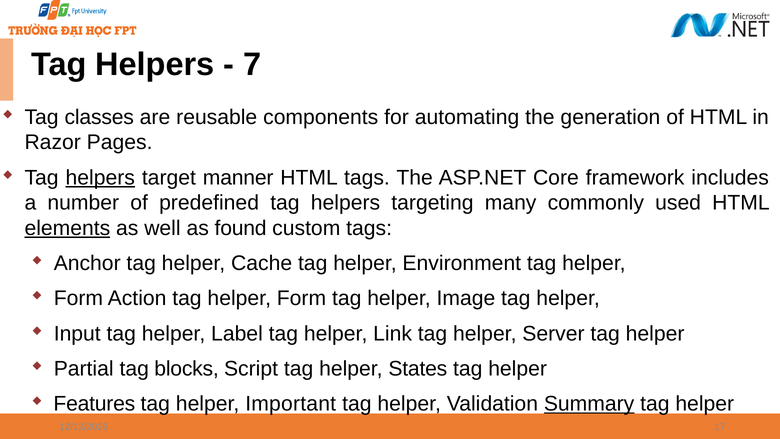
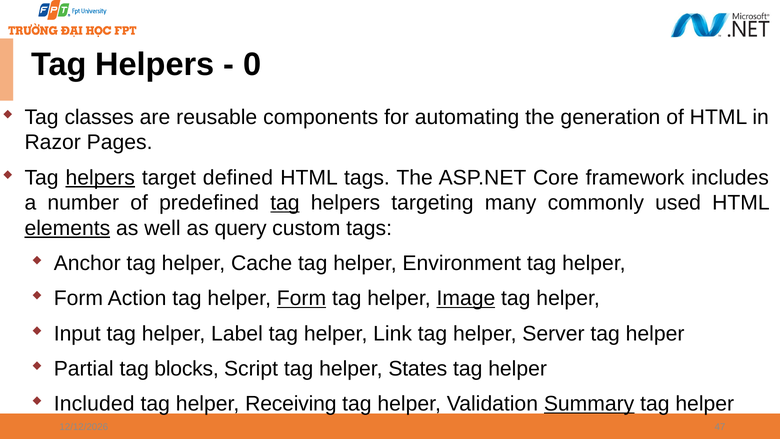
7: 7 -> 0 (252, 64)
manner: manner -> defined (238, 177)
tag underline: none -> present (285, 203)
found: found -> query (241, 228)
Form underline: none -> present (301, 298)
Image underline: none -> present (466, 298)
Features: Features -> Included (94, 404)
Important: Important -> Receiving (291, 404)
17: 17 -> 47 (720, 427)
